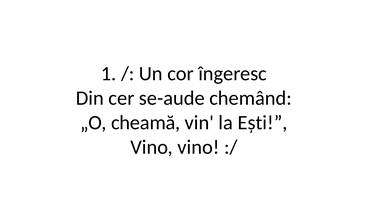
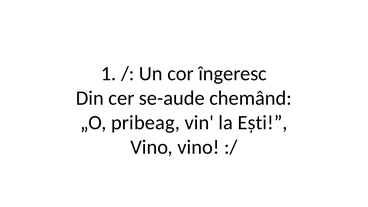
cheamă: cheamă -> pribeag (146, 123)
